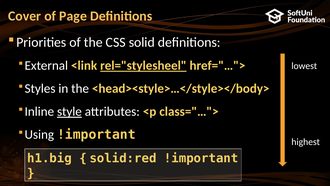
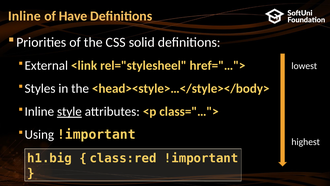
Cover: Cover -> Inline (25, 16)
Page: Page -> Have (73, 16)
rel="stylesheel underline: present -> none (143, 65)
solid:red: solid:red -> class:red (123, 158)
